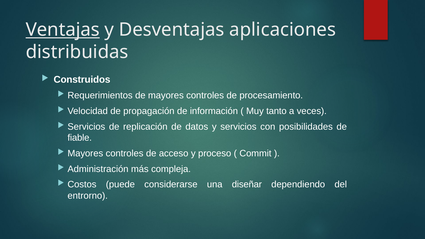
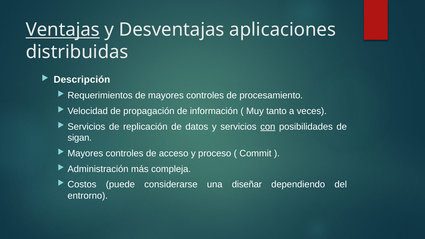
Construidos: Construidos -> Descripción (82, 80)
con underline: none -> present (268, 127)
fiable: fiable -> sigan (80, 138)
